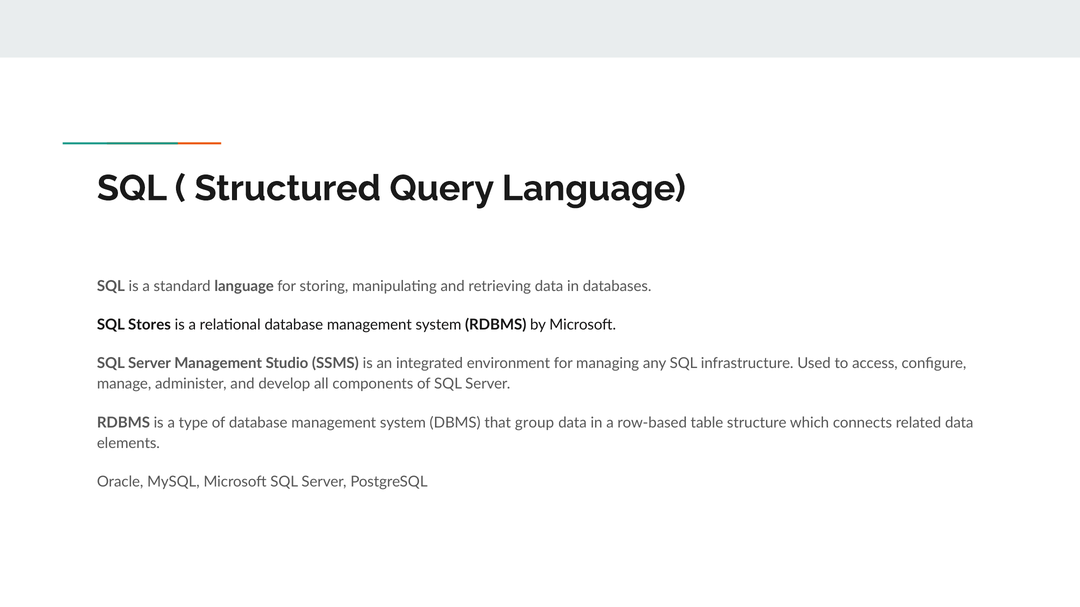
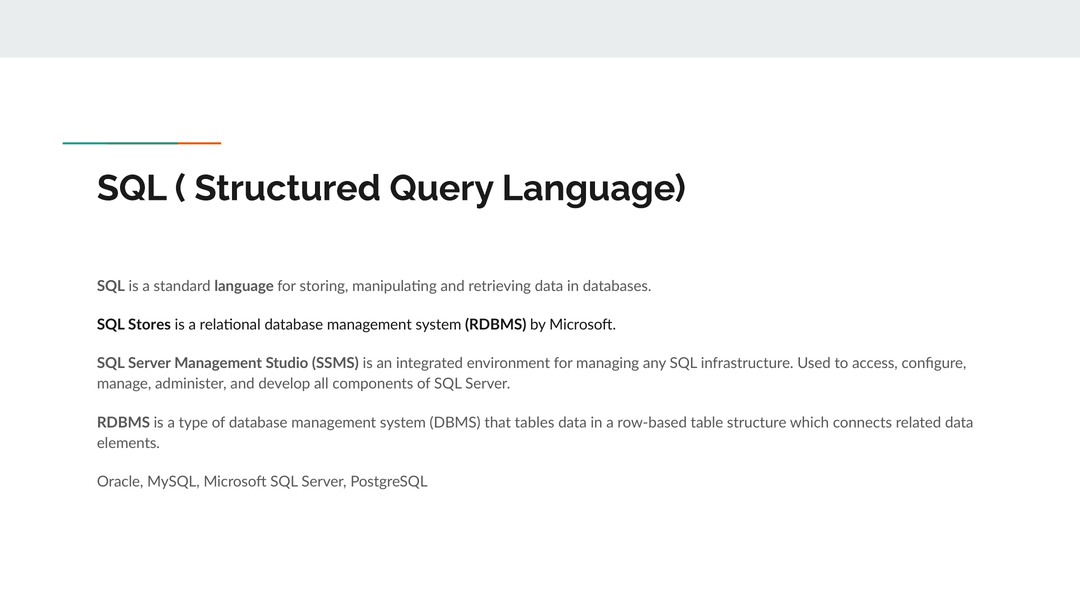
group: group -> tables (535, 423)
